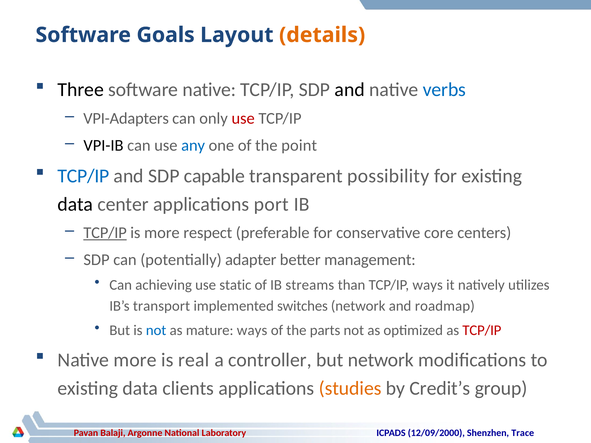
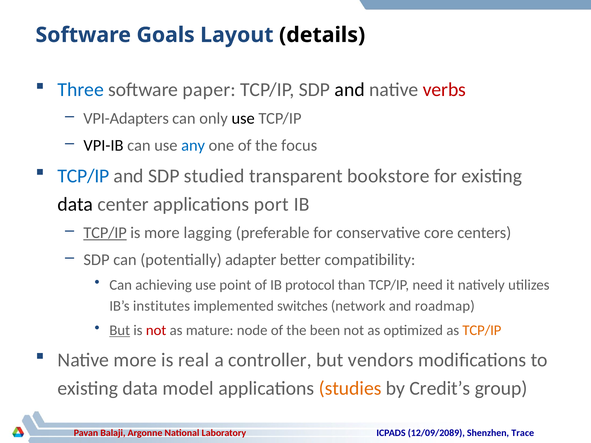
details colour: orange -> black (322, 35)
Three colour: black -> blue (81, 90)
software native: native -> paper (209, 90)
verbs colour: blue -> red (444, 90)
use colour: red -> black (243, 118)
point: point -> focus (299, 145)
capable: capable -> studied (214, 176)
possibility: possibility -> bookstore (388, 176)
respect: respect -> lagging (208, 233)
management: management -> compatibility (370, 260)
static: static -> point (235, 285)
streams: streams -> protocol (310, 285)
TCP/IP ways: ways -> need (428, 285)
transport: transport -> institutes (161, 306)
But underline: none -> present (120, 330)
not colour: blue -> red (156, 330)
mature ways: ways -> node (252, 330)
parts: parts -> been (325, 330)
TCP/IP colour: red -> orange (482, 330)
but network: network -> vendors (381, 360)
clients: clients -> model (188, 389)
12/09/2000: 12/09/2000 -> 12/09/2089 (436, 433)
